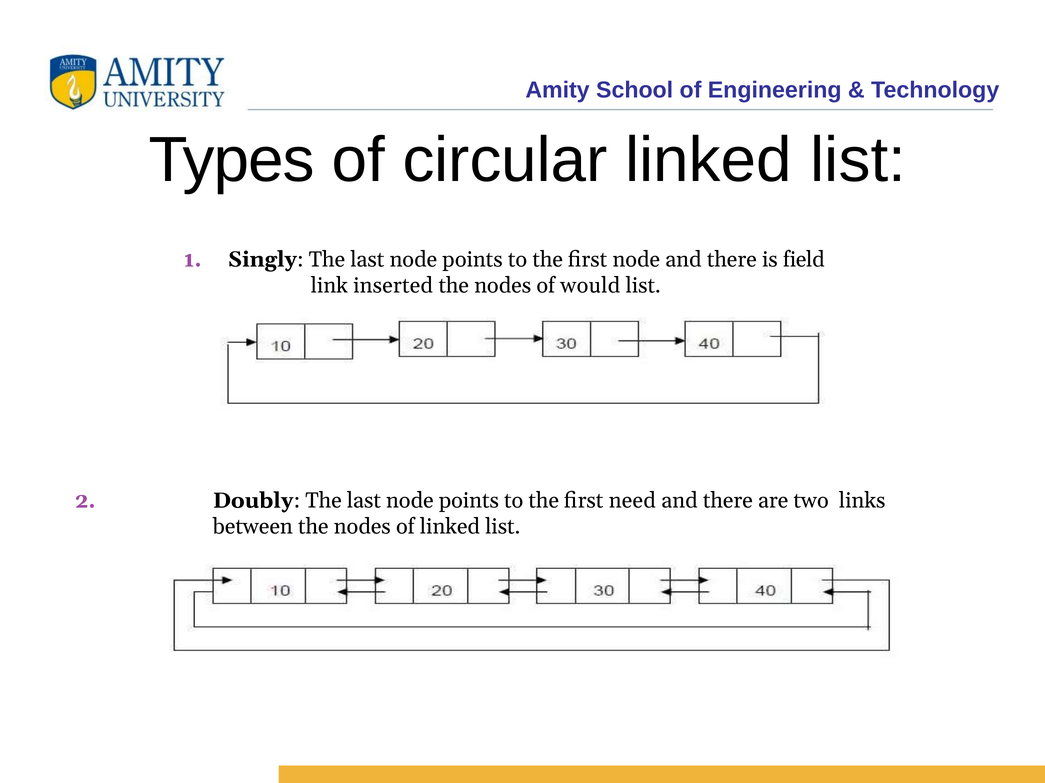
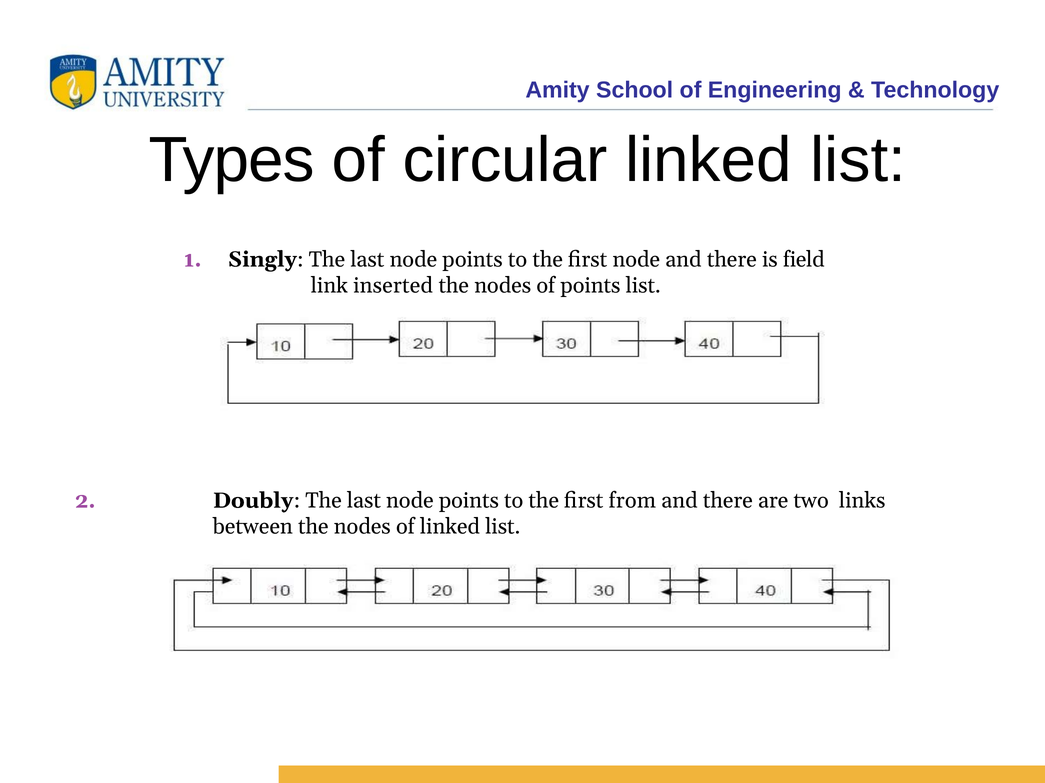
of would: would -> points (590, 286)
need: need -> from (632, 501)
